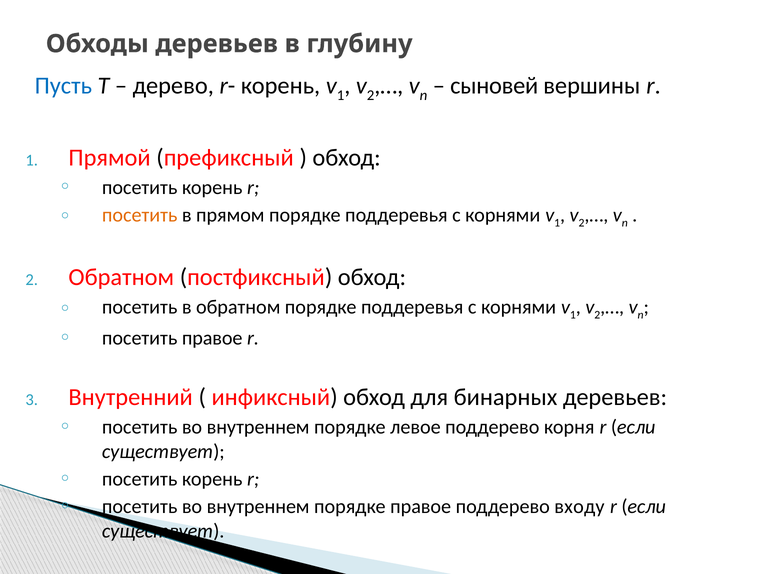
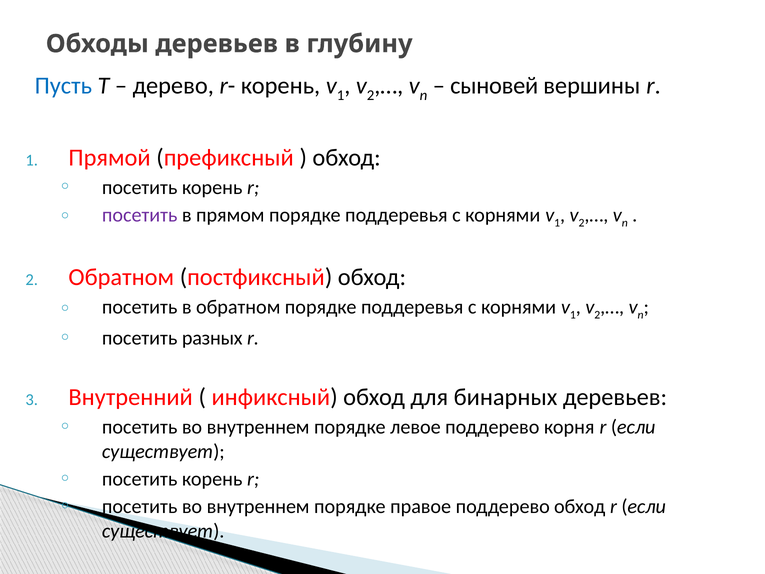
посетить colour: orange -> purple (140, 215)
посетить правое: правое -> разных (212, 338)
поддерево входу: входу -> обход (580, 506)
